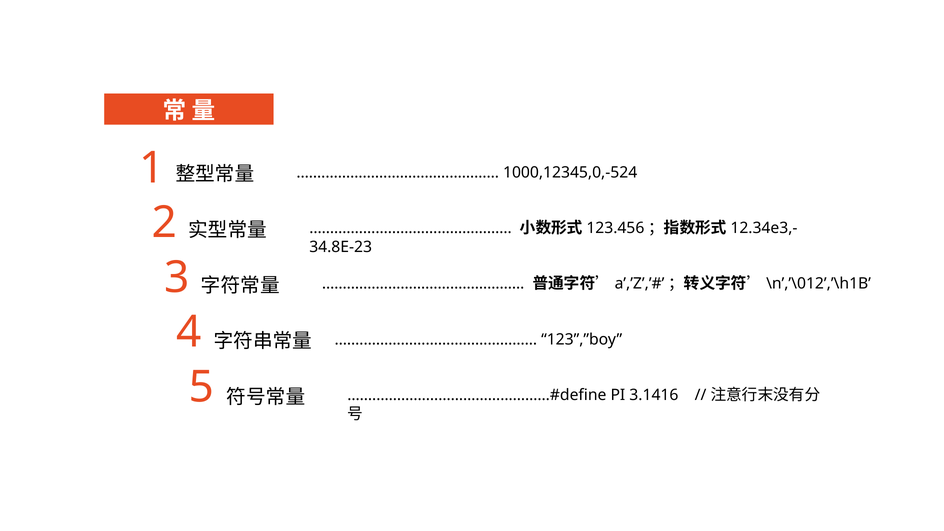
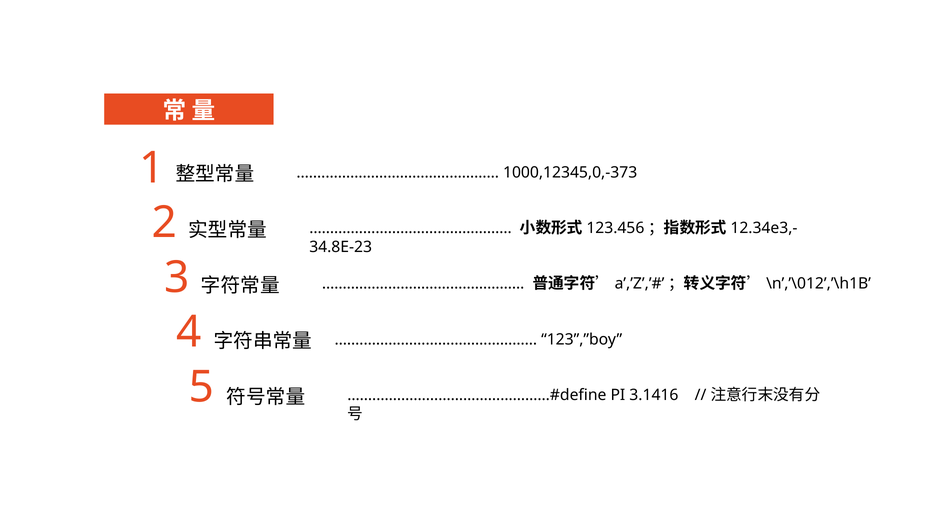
1000,12345,0,-524: 1000,12345,0,-524 -> 1000,12345,0,-373 (570, 172)
